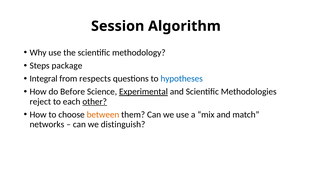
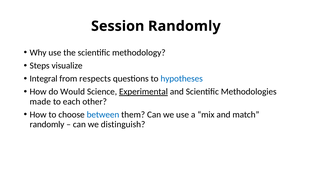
Session Algorithm: Algorithm -> Randomly (184, 26)
package: package -> visualize (67, 66)
Before: Before -> Would (73, 92)
reject: reject -> made (40, 102)
other underline: present -> none (95, 102)
between colour: orange -> blue (103, 115)
networks: networks -> randomly (47, 125)
